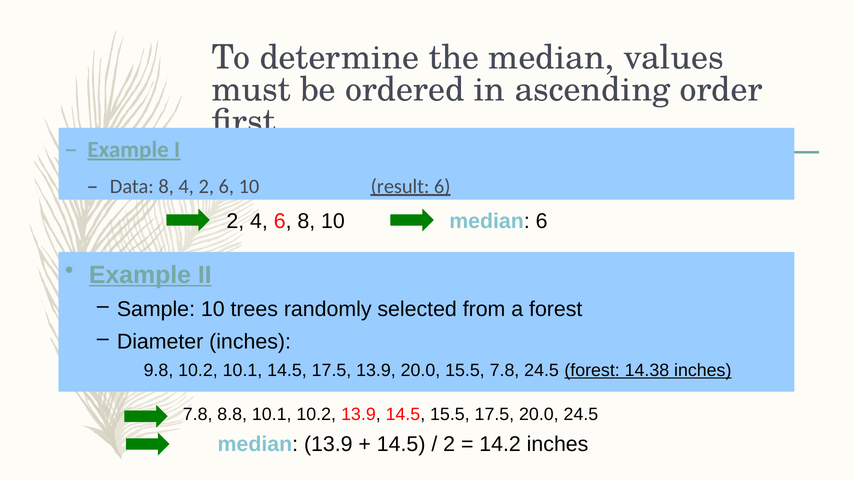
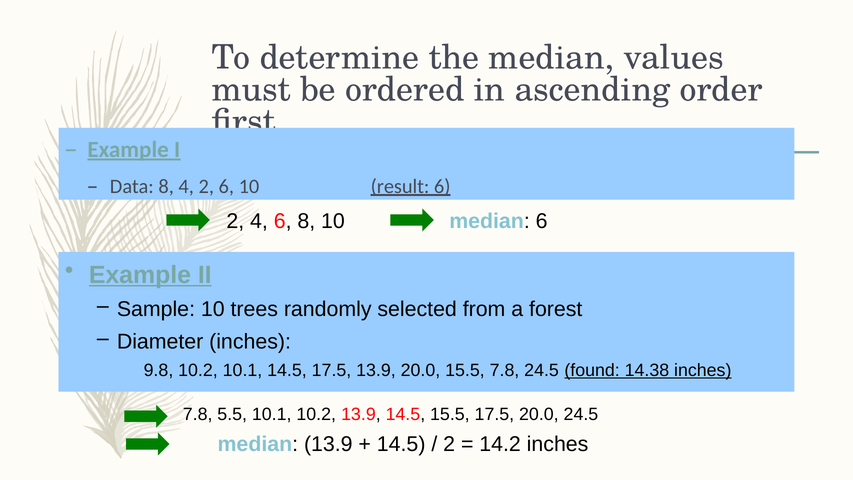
24.5 forest: forest -> found (592, 370)
8.8: 8.8 -> 5.5 (232, 414)
